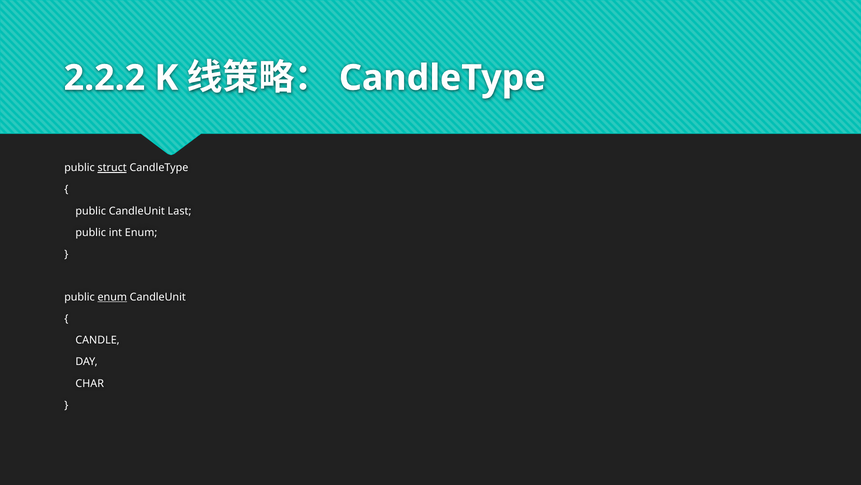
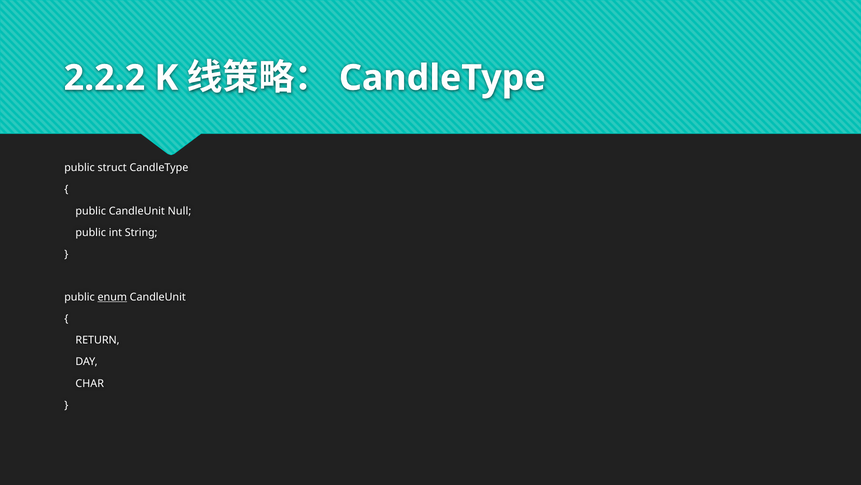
struct underline: present -> none (112, 168)
Last: Last -> Null (179, 211)
int Enum: Enum -> String (141, 232)
CANDLE: CANDLE -> RETURN (98, 340)
